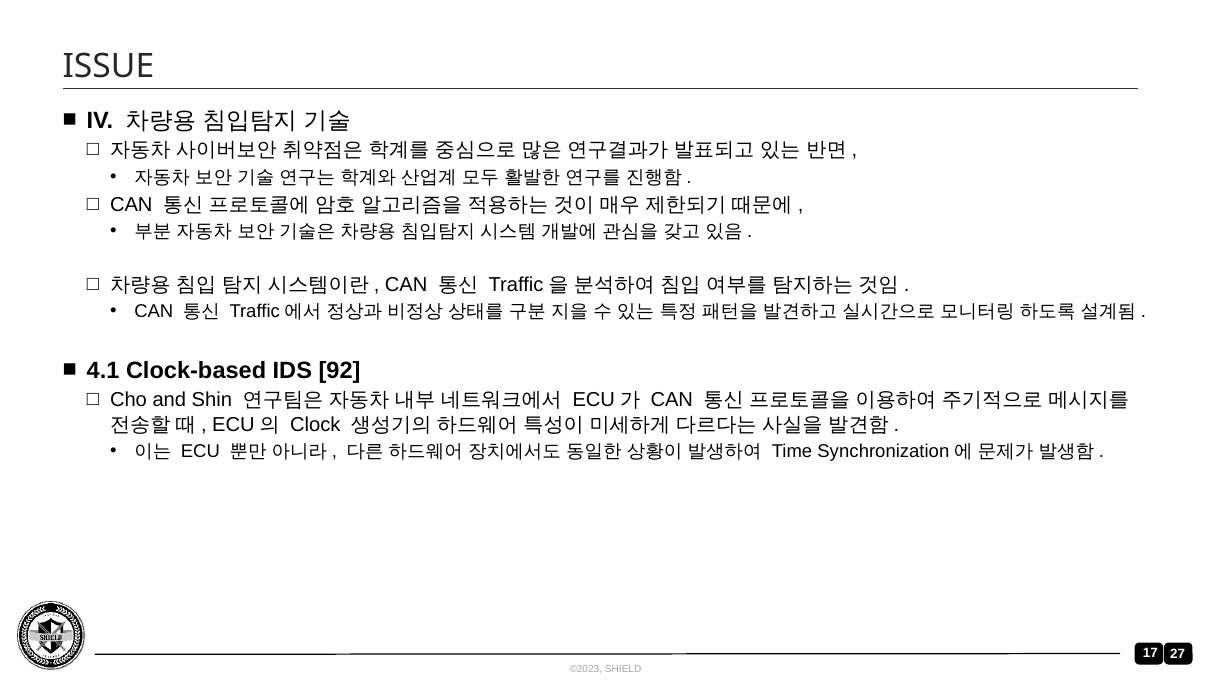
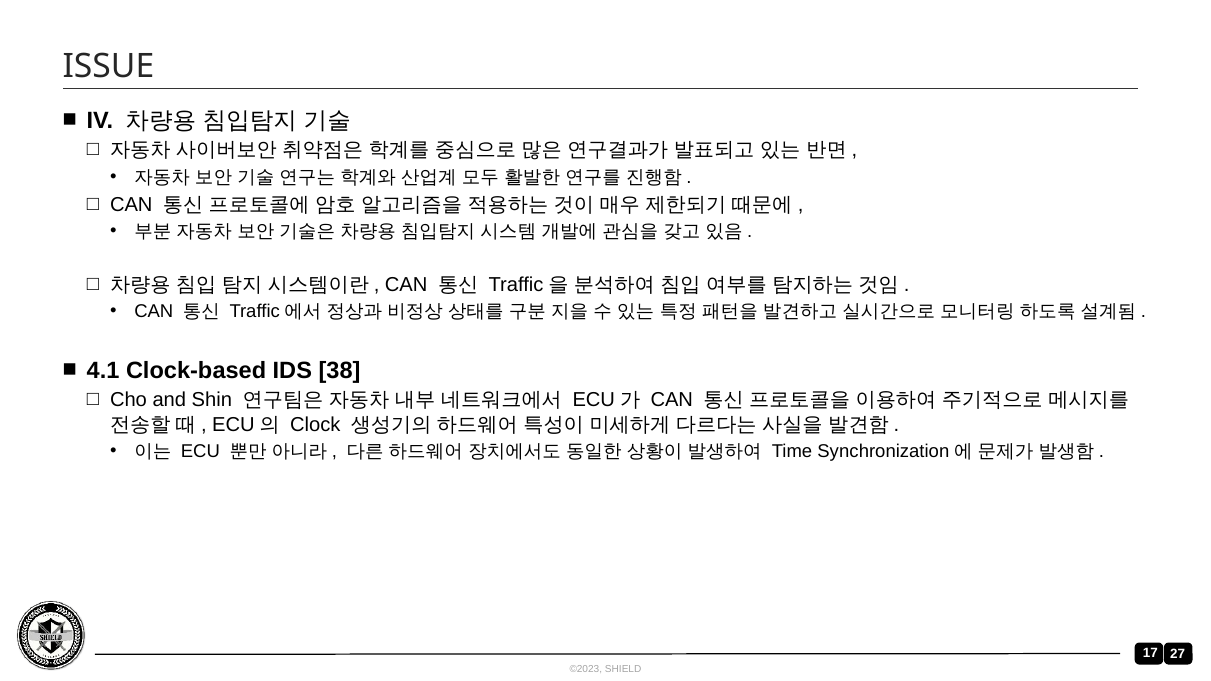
92: 92 -> 38 (340, 370)
